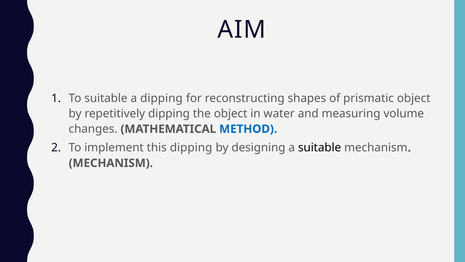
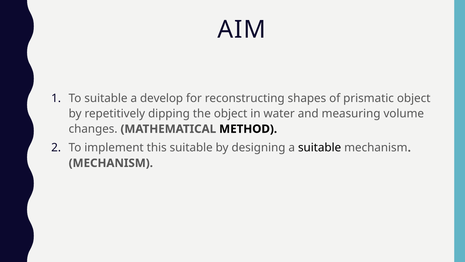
a dipping: dipping -> develop (162, 98)
METHOD colour: blue -> black (248, 129)
this dipping: dipping -> suitable (191, 148)
